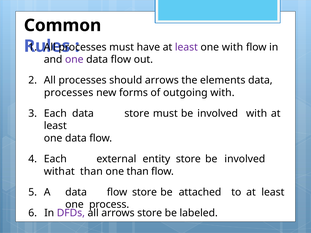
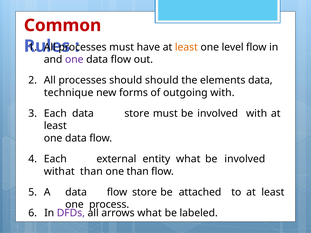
Common colour: black -> red (63, 25)
least colour: purple -> orange (186, 47)
one with: with -> level (233, 47)
should arrows: arrows -> should (162, 80)
processes: processes -> technique (69, 93)
entity store: store -> what (188, 159)
arrows store: store -> what (150, 213)
